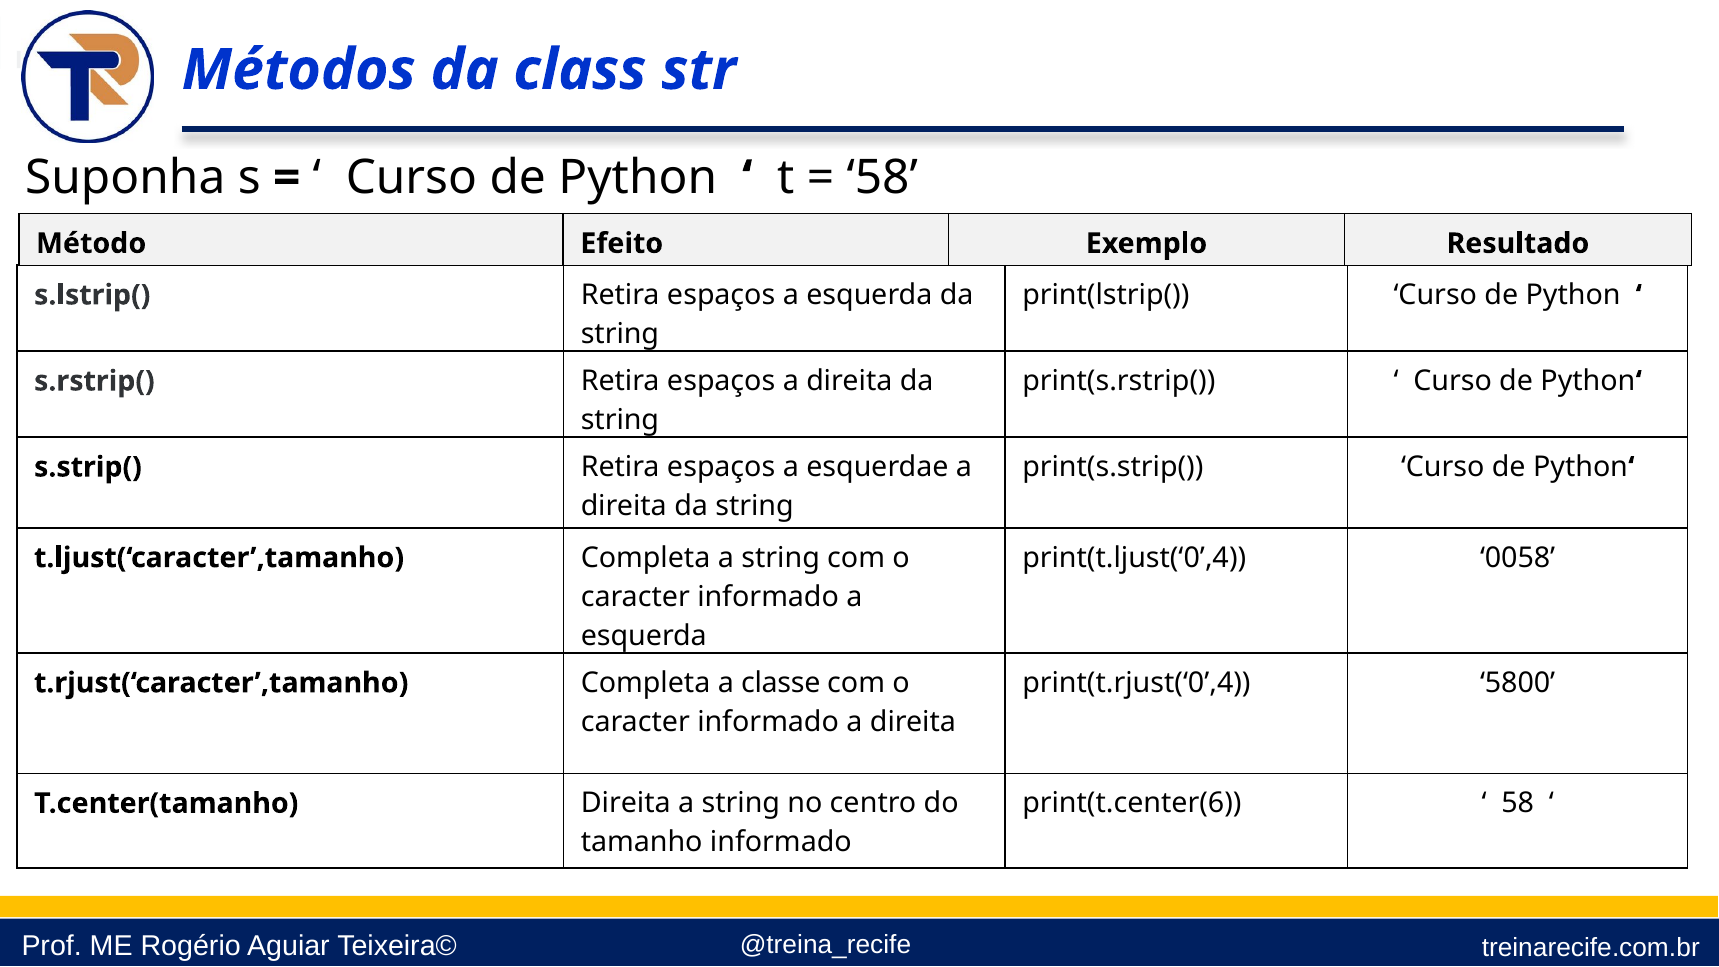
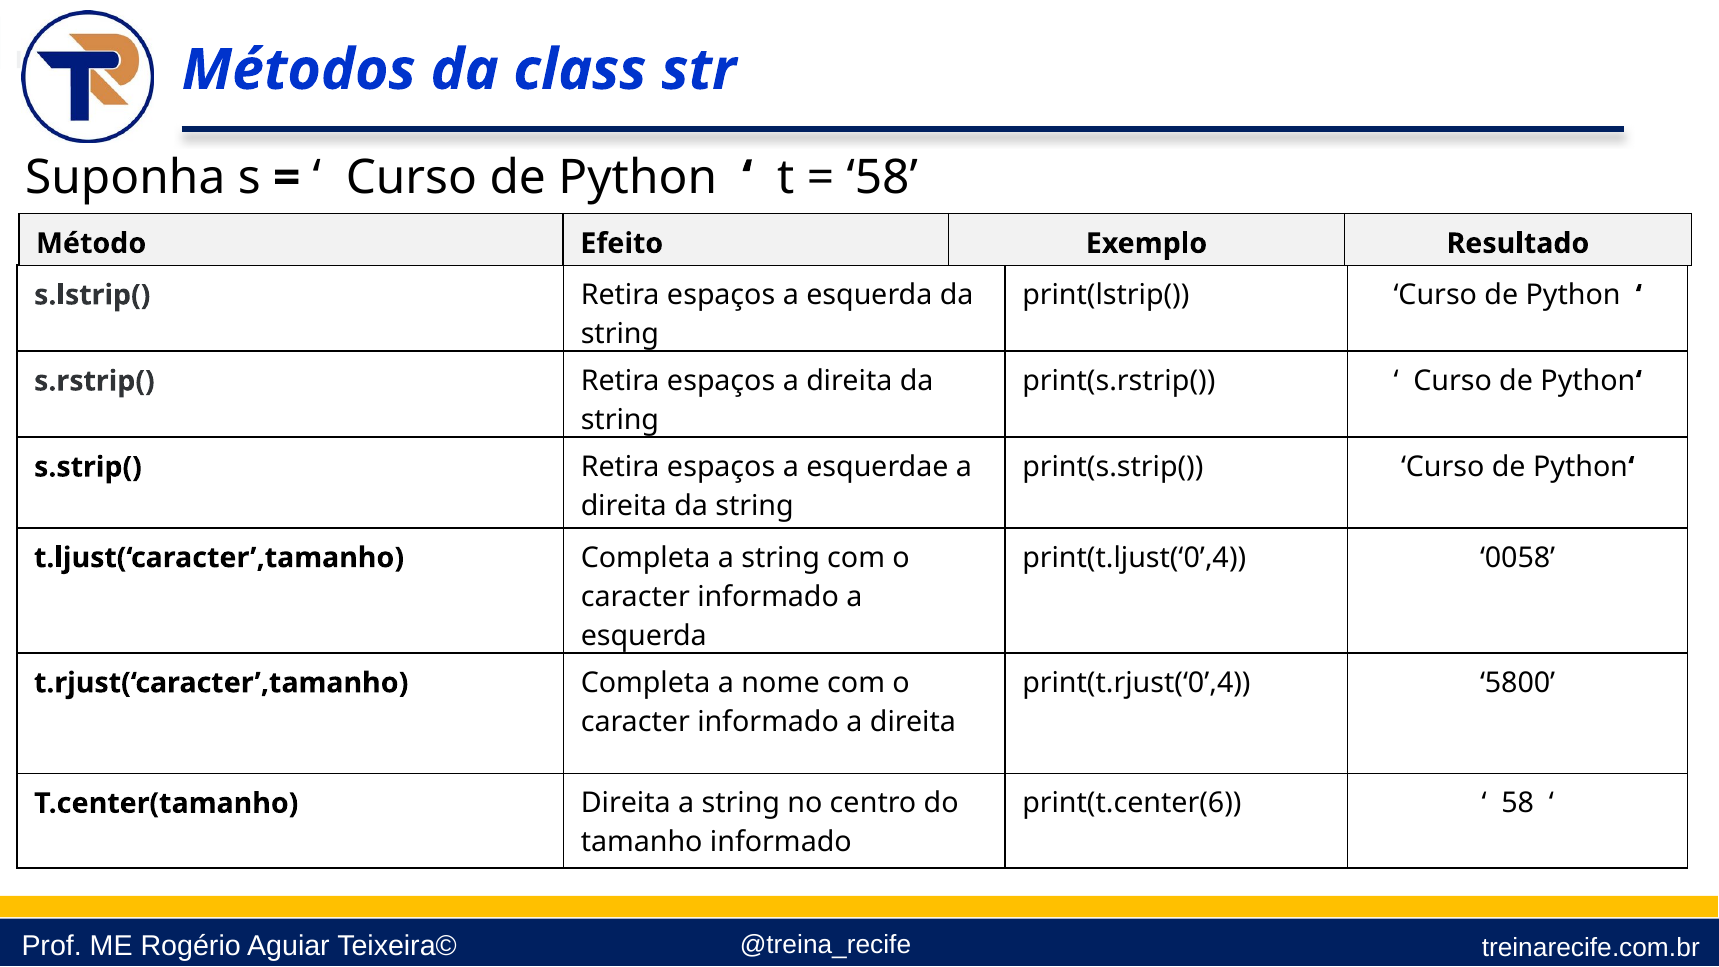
classe: classe -> nome (781, 683)
